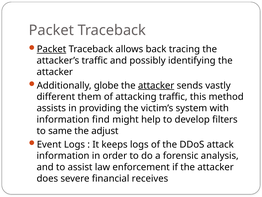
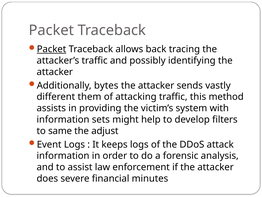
globe: globe -> bytes (106, 85)
attacker underline: present -> none (156, 85)
find: find -> sets (101, 119)
receives: receives -> minutes (150, 178)
